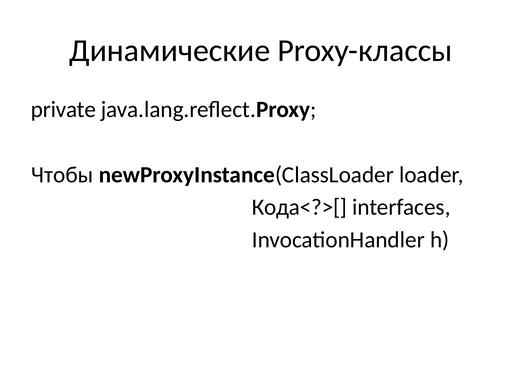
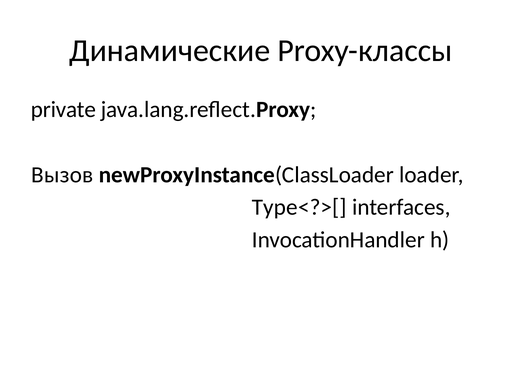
Чтобы: Чтобы -> Вызов (62, 175)
Кода<?>[: Кода<?>[ -> Type<?>[ (299, 207)
